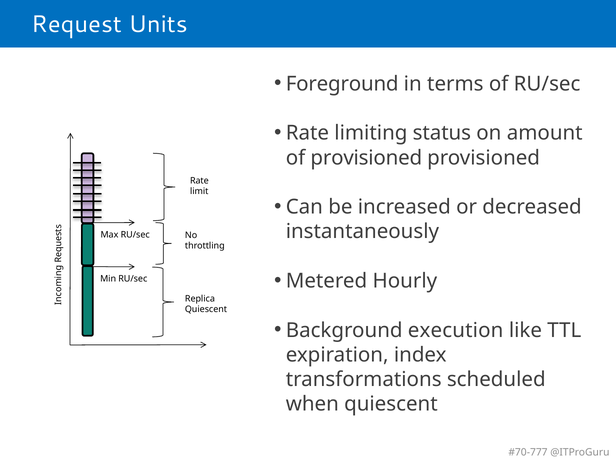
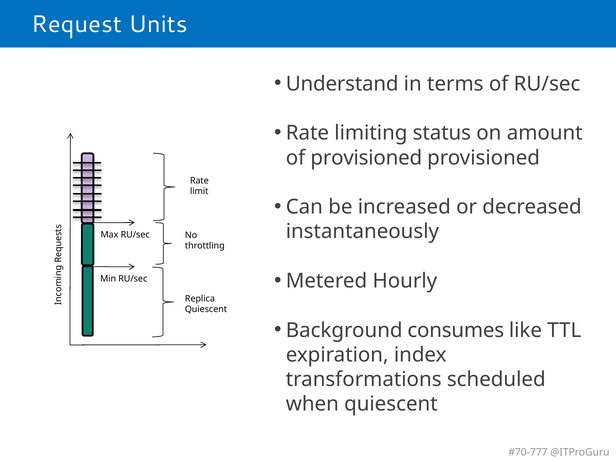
Foreground: Foreground -> Understand (342, 84)
execution: execution -> consumes (456, 330)
